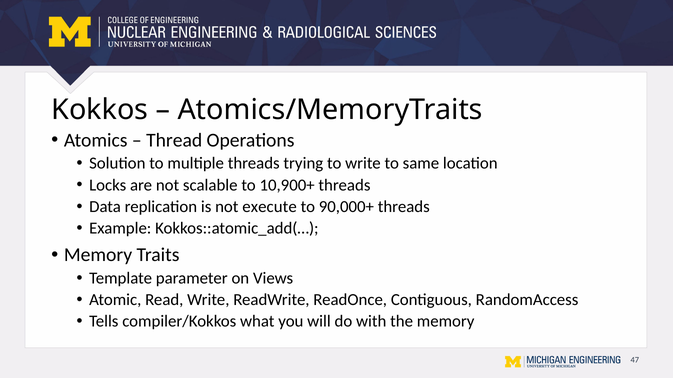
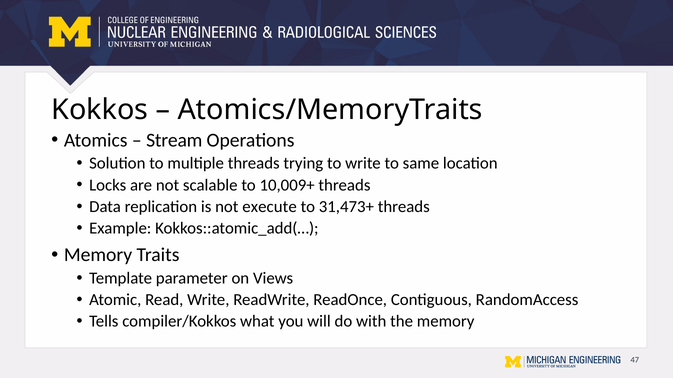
Thread: Thread -> Stream (174, 140)
10,900+: 10,900+ -> 10,009+ (287, 185)
90,000+: 90,000+ -> 31,473+ (346, 207)
